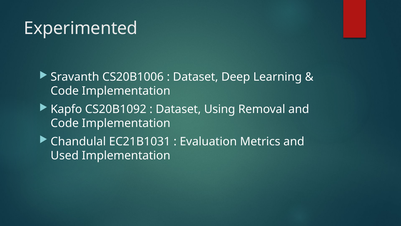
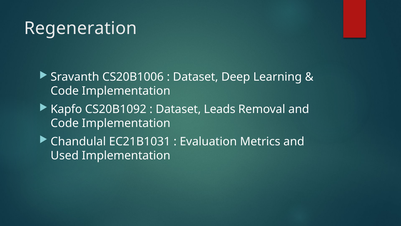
Experimented: Experimented -> Regeneration (81, 28)
Using: Using -> Leads (220, 109)
